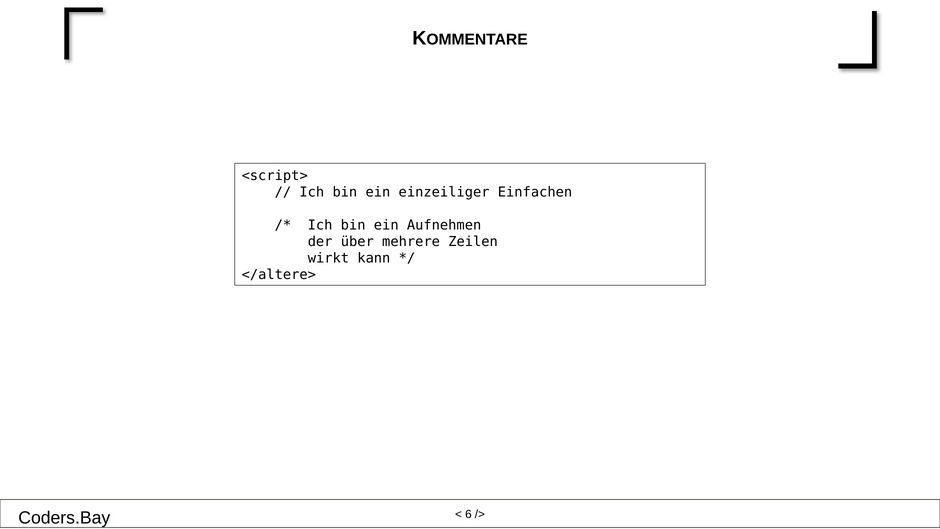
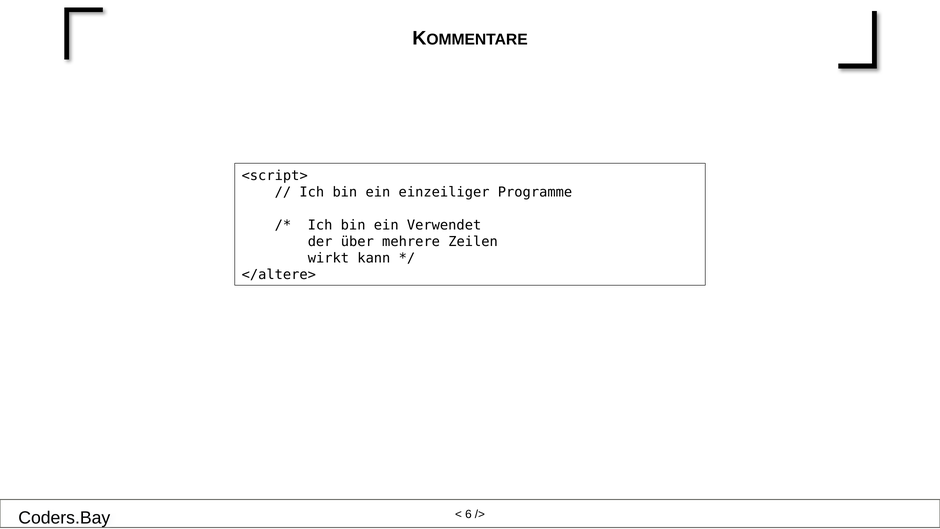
Einfachen: Einfachen -> Programme (535, 192)
Aufnehmen: Aufnehmen -> Verwendet (444, 225)
